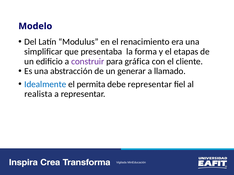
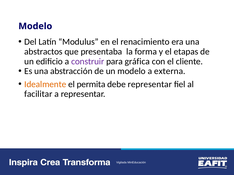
simplificar: simplificar -> abstractos (43, 52)
un generar: generar -> modelo (132, 71)
llamado: llamado -> externa (170, 71)
Idealmente colour: blue -> orange (45, 84)
realista: realista -> facilitar (38, 94)
